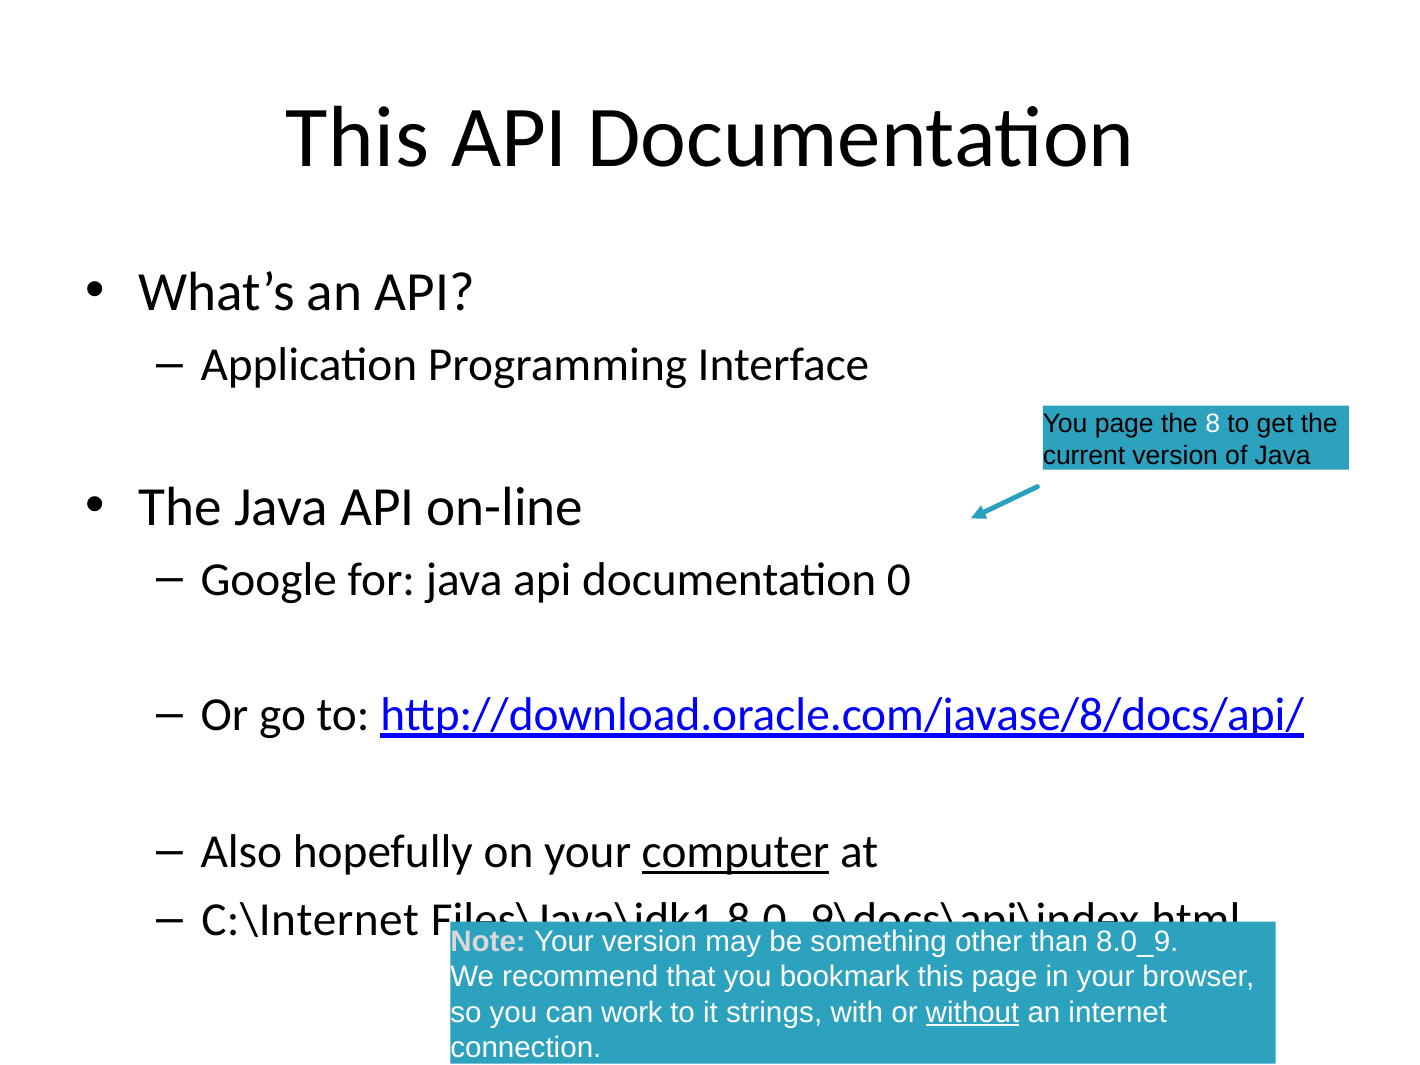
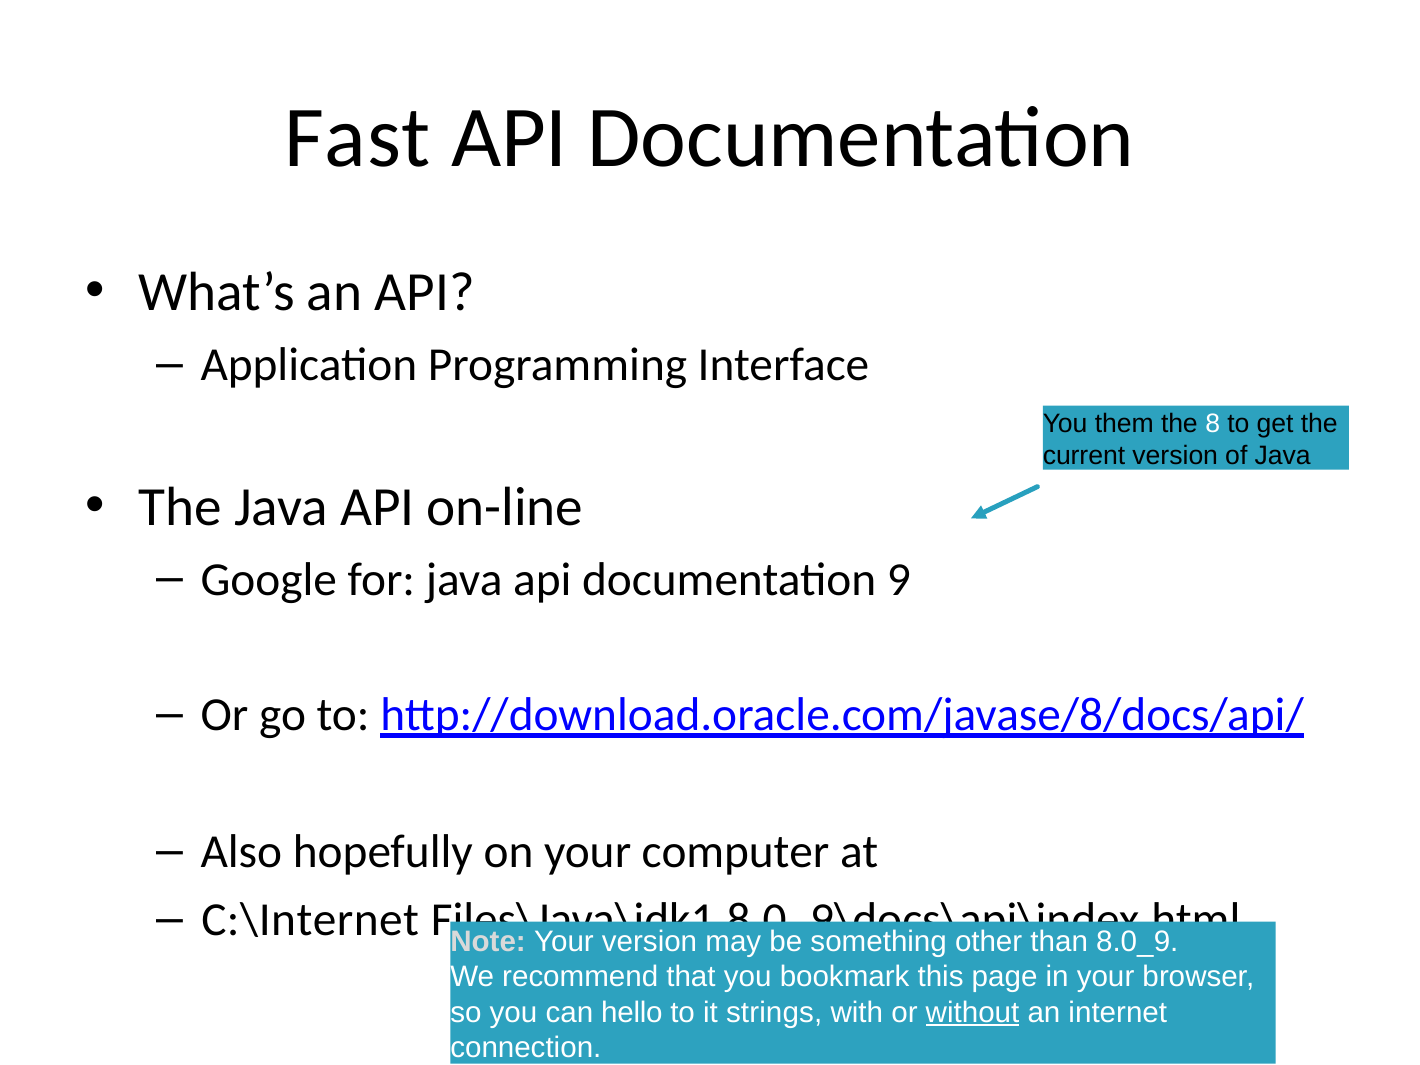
This: This -> Fast (358, 137)
You page: page -> them (1124, 424)
0: 0 -> 9 (899, 579)
computer underline: present -> none (736, 852)
work: work -> hello (632, 1012)
